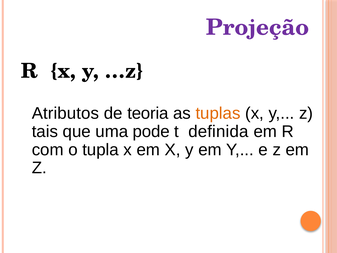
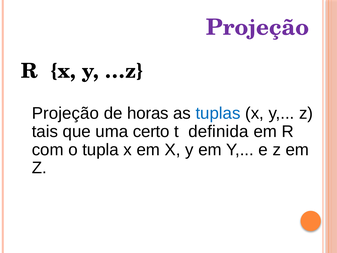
Atributos: Atributos -> Projeção (65, 113)
teoria: teoria -> horas (148, 113)
tuplas colour: orange -> blue (218, 113)
pode: pode -> certo (151, 131)
